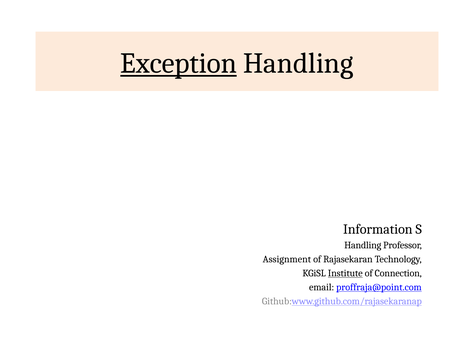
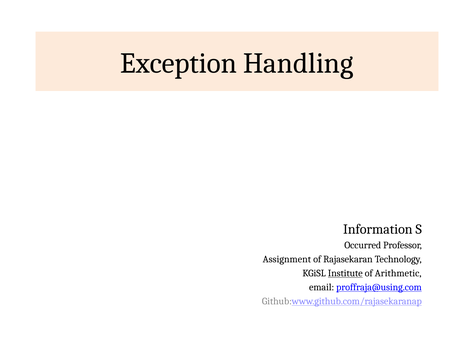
Exception underline: present -> none (179, 63)
Handling: Handling -> Occurred (363, 245)
Connection: Connection -> Arithmetic (398, 273)
proffraja@point.com: proffraja@point.com -> proffraja@using.com (379, 287)
